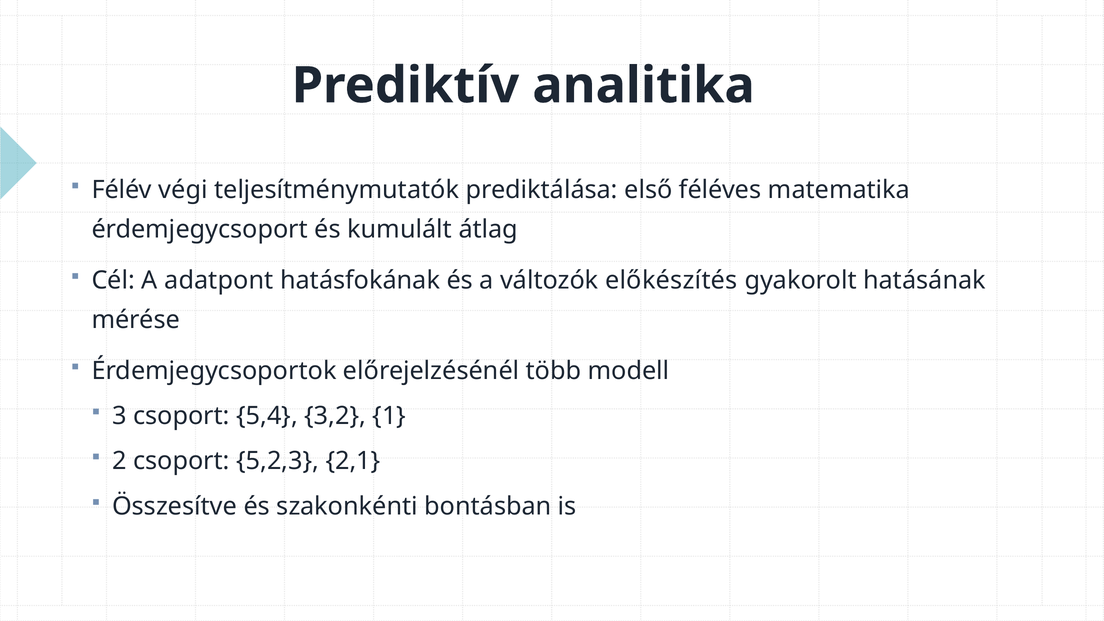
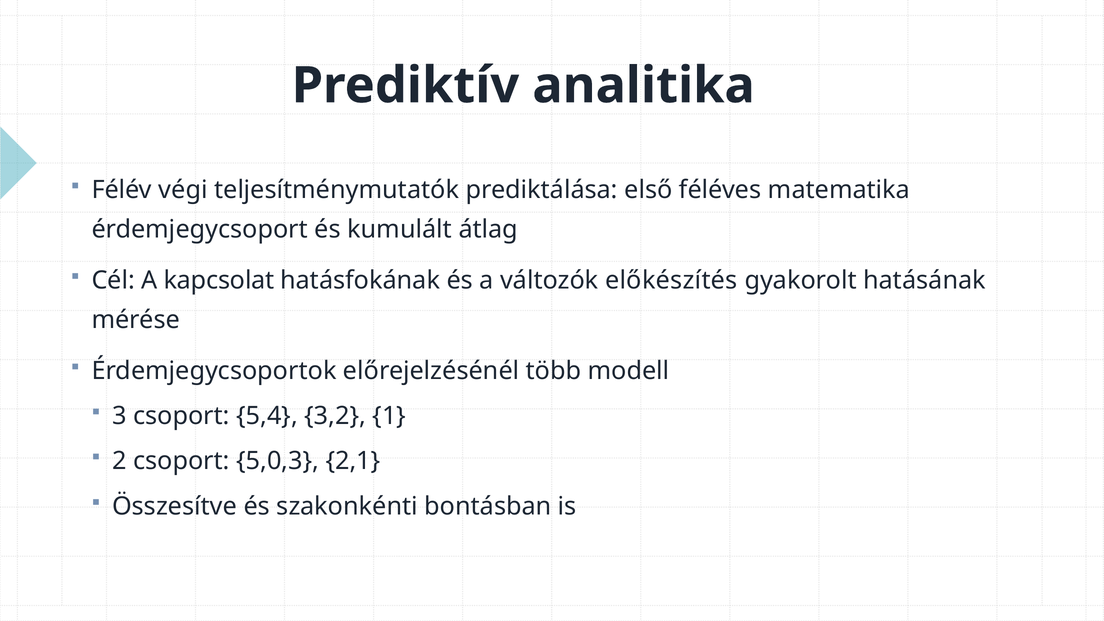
adatpont: adatpont -> kapcsolat (219, 280)
5,2,3: 5,2,3 -> 5,0,3 (278, 461)
